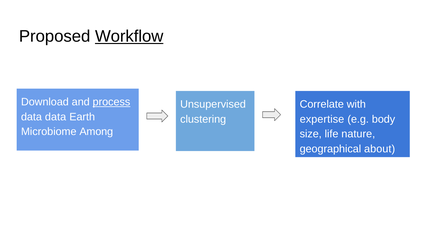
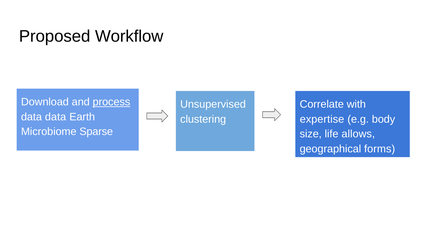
Workflow underline: present -> none (129, 36)
Among: Among -> Sparse (96, 132)
nature: nature -> allows (358, 134)
about: about -> forms (380, 149)
